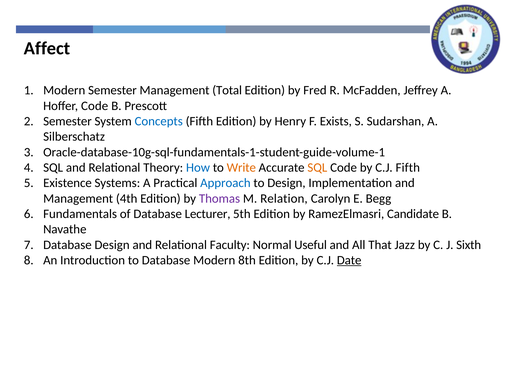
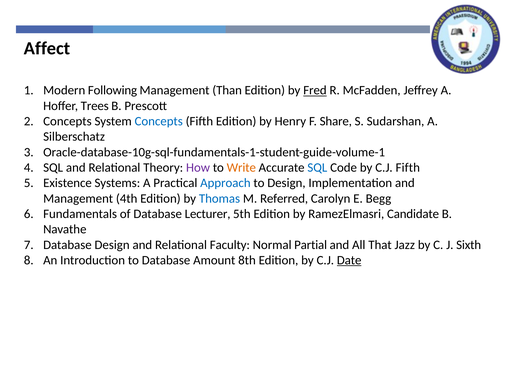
Modern Semester: Semester -> Following (112, 90)
Total: Total -> Than (227, 90)
Fred underline: none -> present (315, 90)
Hoffer Code: Code -> Trees (95, 106)
Semester: Semester -> Concepts (67, 121)
Exists: Exists -> Share (336, 121)
How colour: blue -> purple (198, 167)
SQL colour: orange -> blue (317, 167)
Thomas colour: purple -> blue (219, 198)
Relation: Relation -> Referred (284, 198)
Useful: Useful -> Partial (311, 244)
Database Modern: Modern -> Amount (214, 260)
